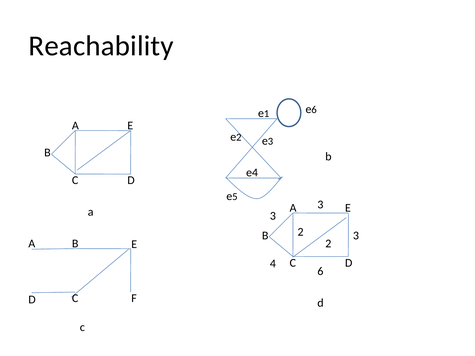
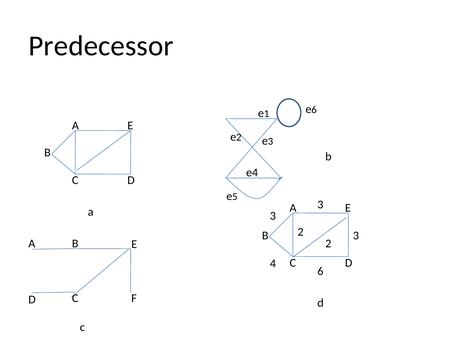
Reachability: Reachability -> Predecessor (101, 46)
